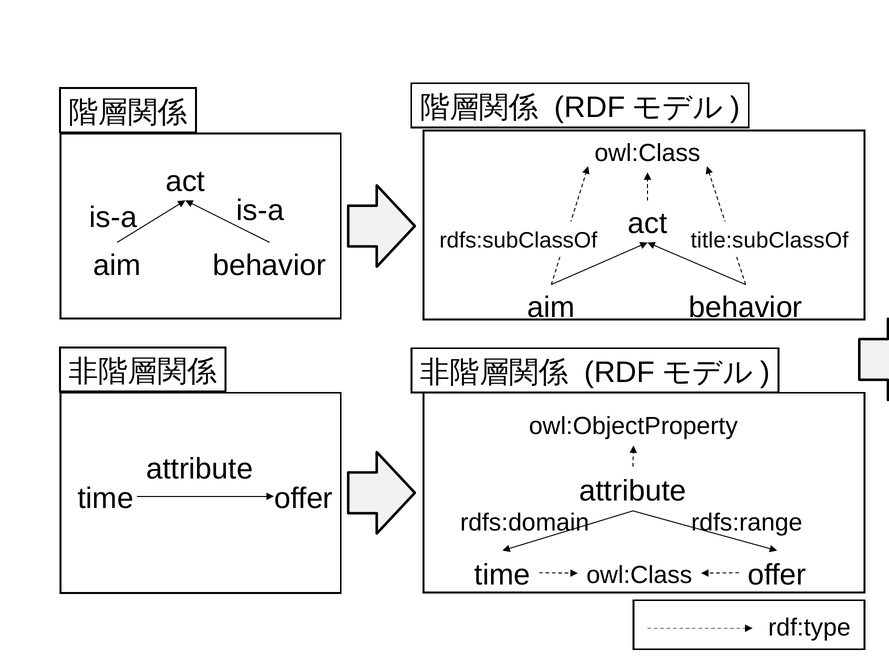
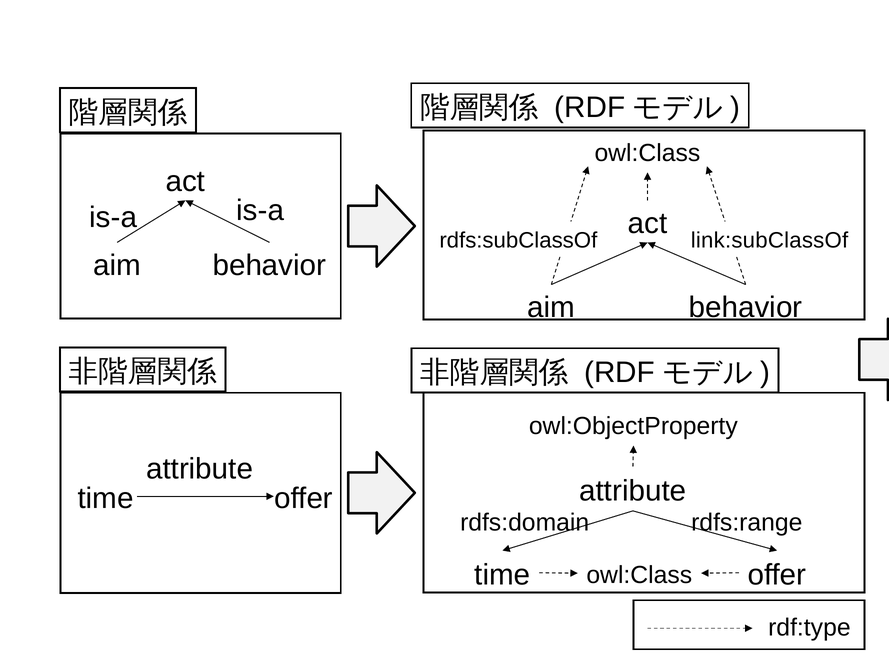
title:subClassOf: title:subClassOf -> link:subClassOf (769, 241)
